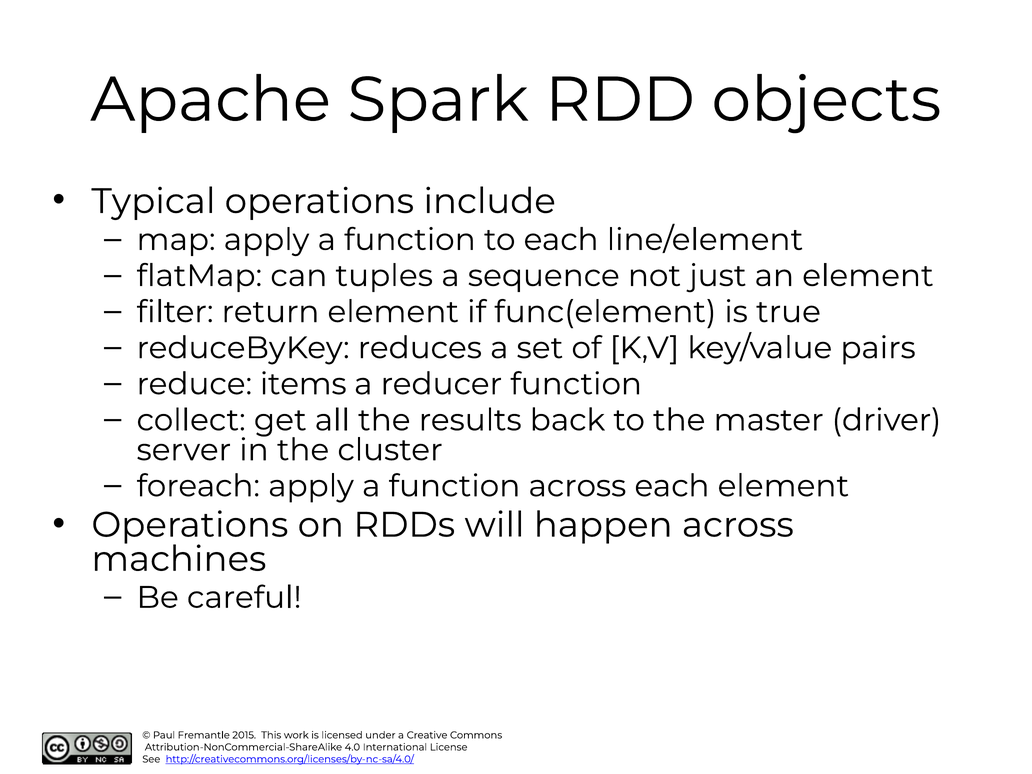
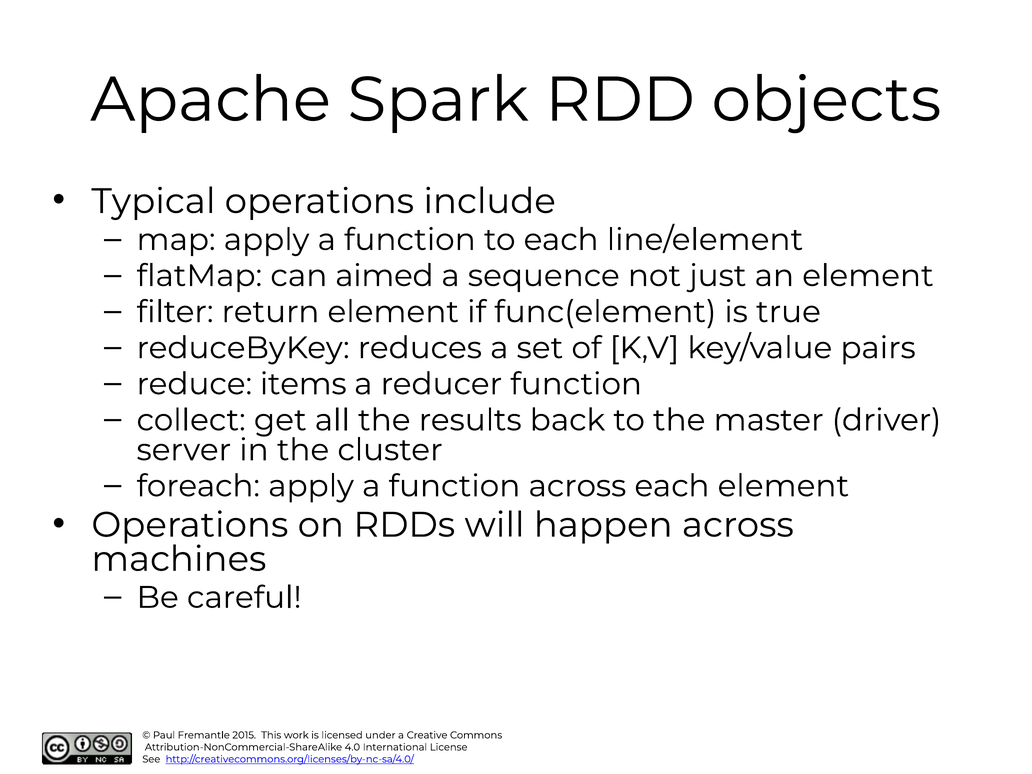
tuples: tuples -> aimed (384, 276)
